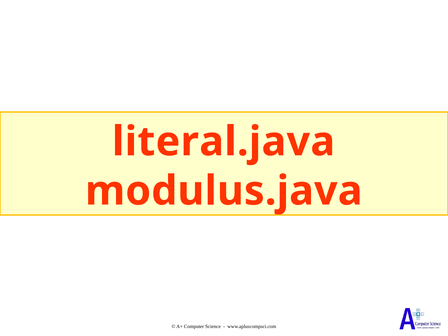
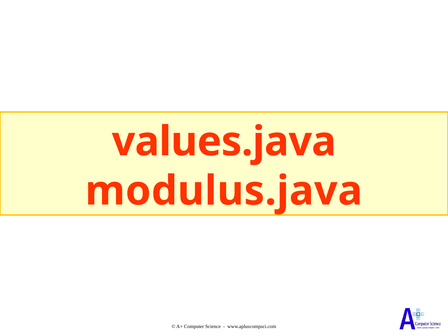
literal.java: literal.java -> values.java (224, 142)
